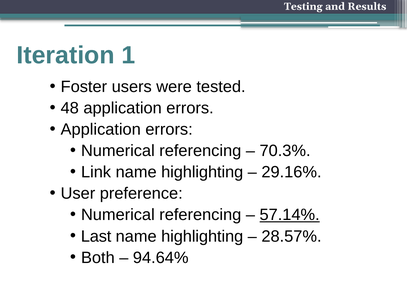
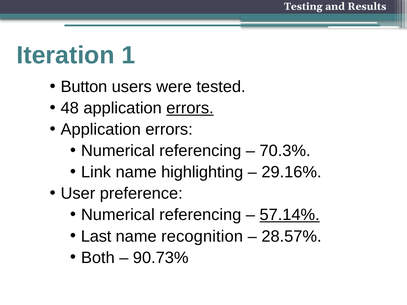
Foster: Foster -> Button (84, 87)
errors underline: none -> present (190, 108)
highlighting: highlighting -> recognition (202, 236)
94.64%: 94.64% -> 90.73% (161, 258)
